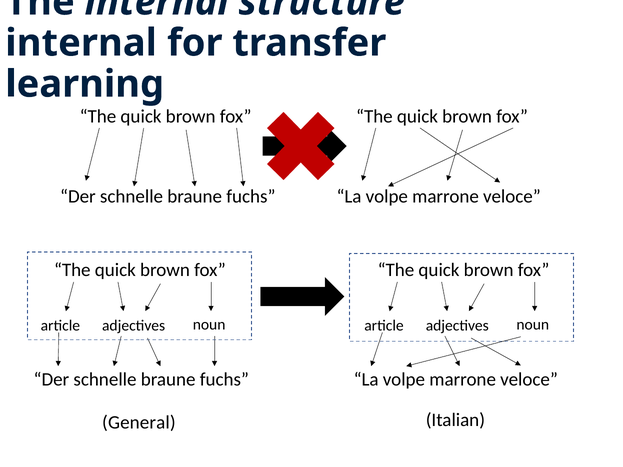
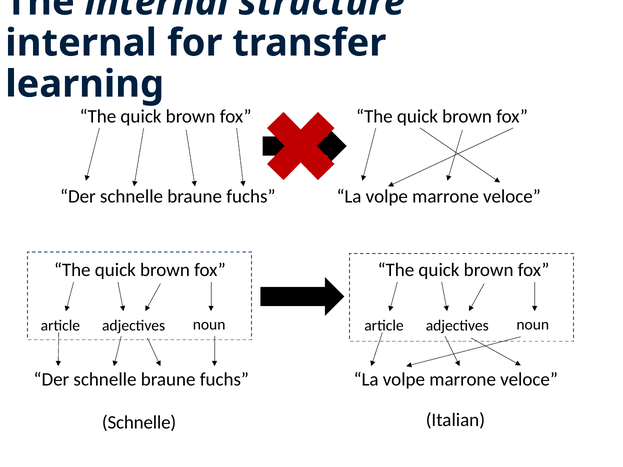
General: General -> Schnelle (139, 423)
